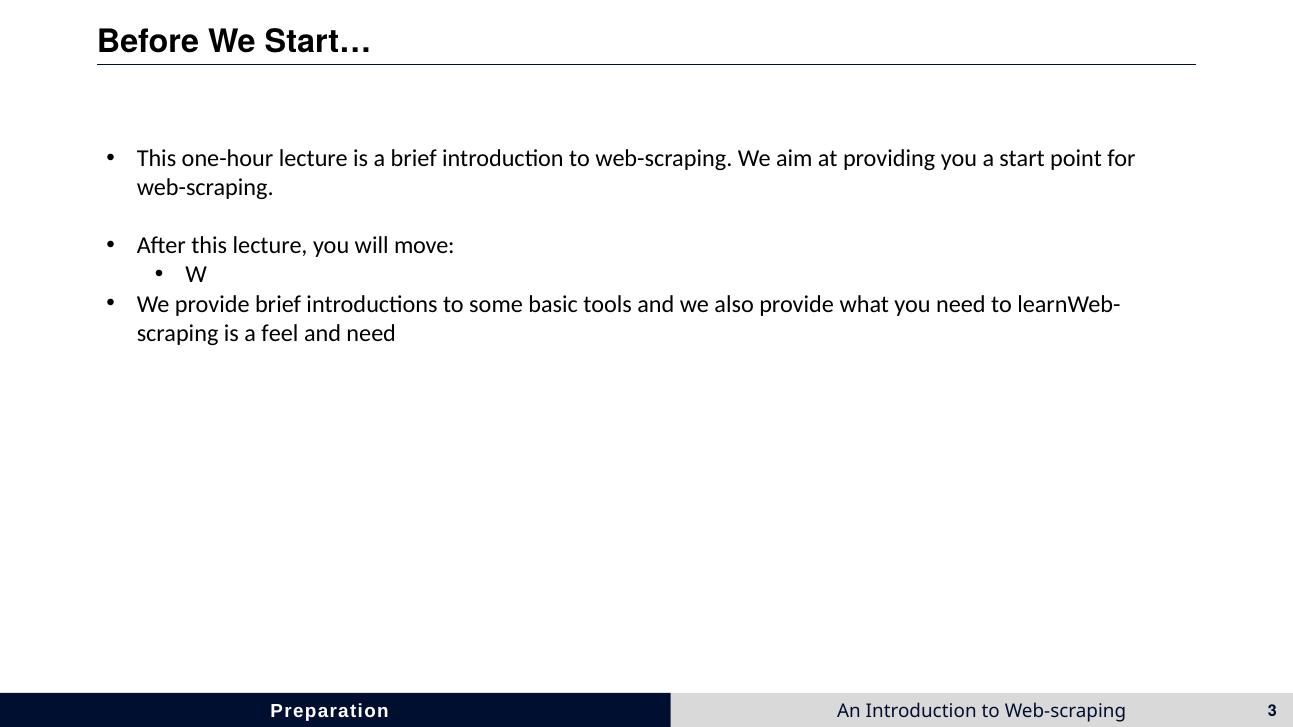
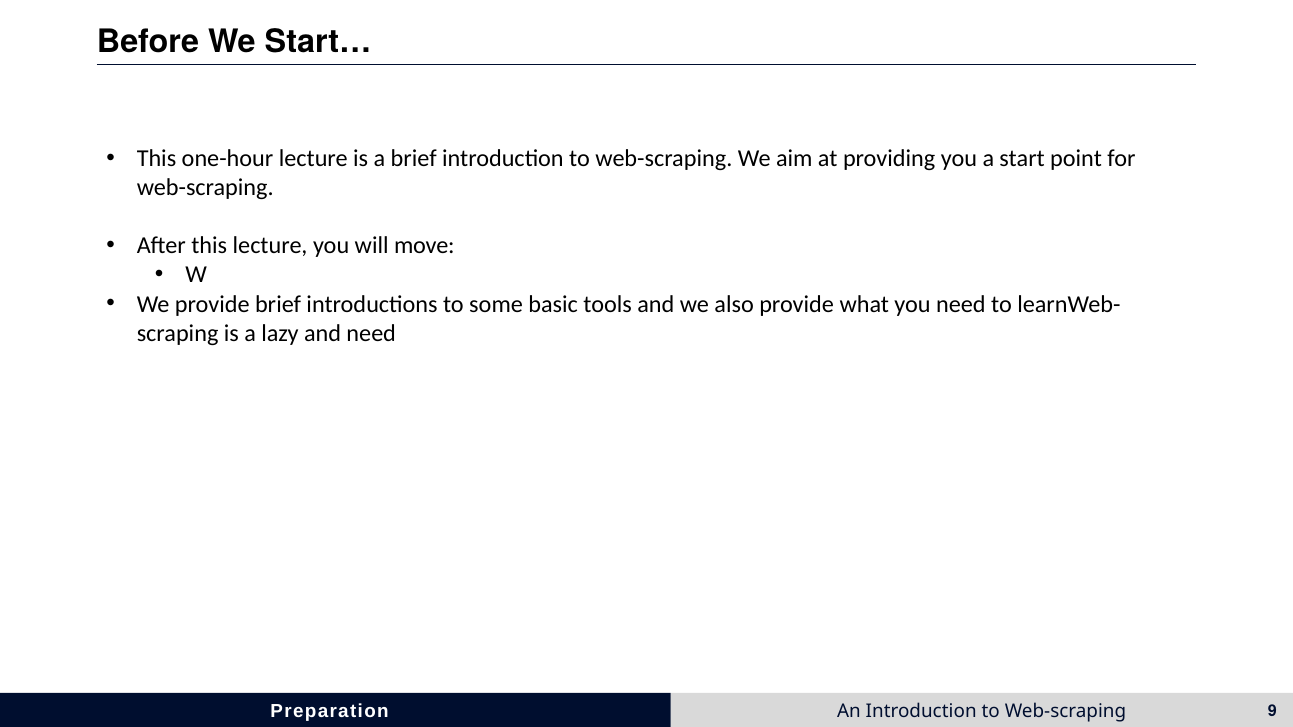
feel: feel -> lazy (280, 333)
3: 3 -> 9 (1272, 711)
